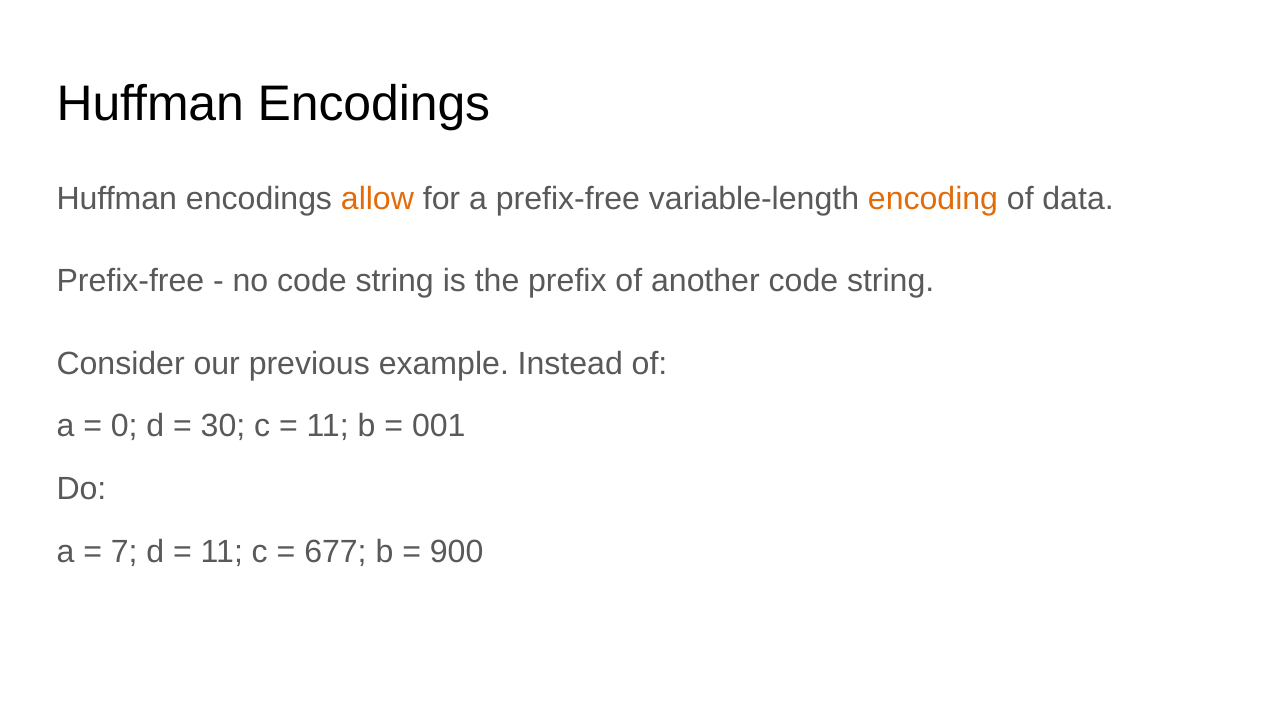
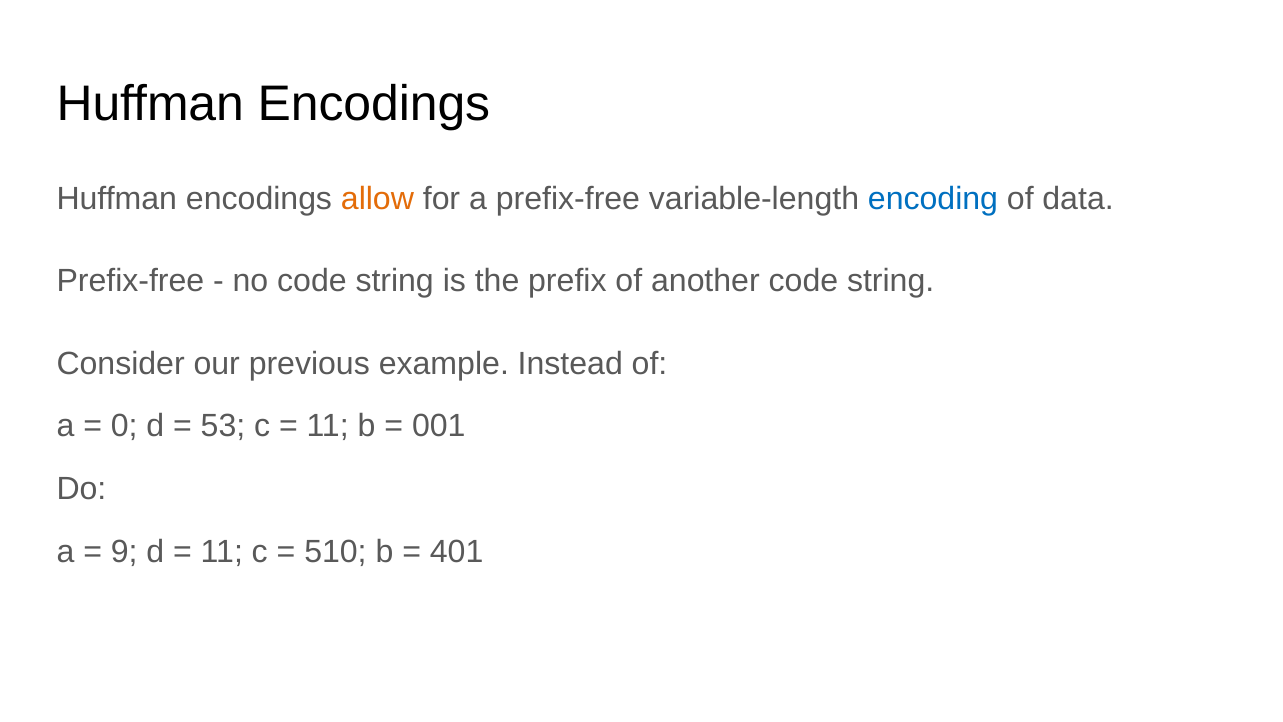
encoding colour: orange -> blue (933, 198)
30: 30 -> 53 (223, 426)
7: 7 -> 9 (124, 551)
677: 677 -> 510 (335, 551)
900: 900 -> 401 (457, 551)
